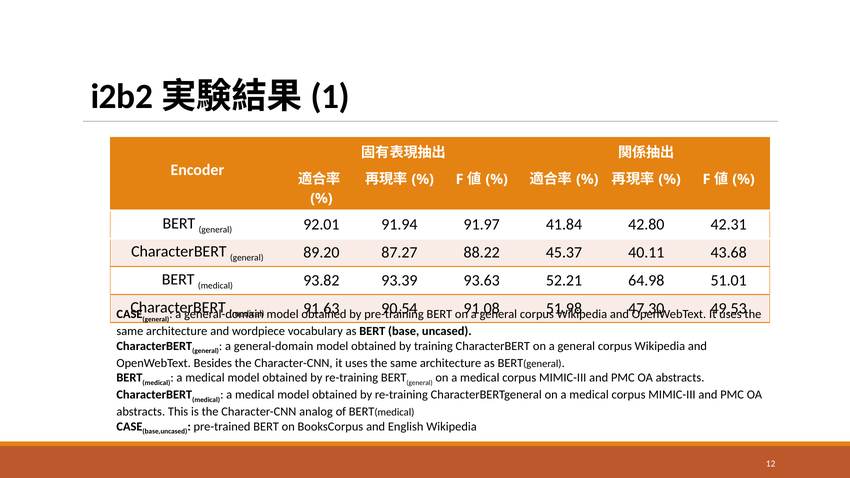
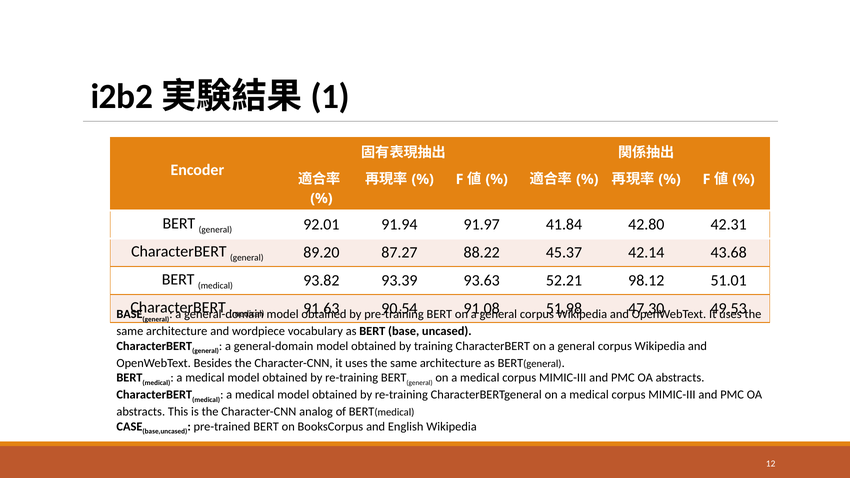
40.11: 40.11 -> 42.14 (646, 253)
64.98: 64.98 -> 98.12 (646, 281)
CASE: CASE -> BASE (130, 314)
